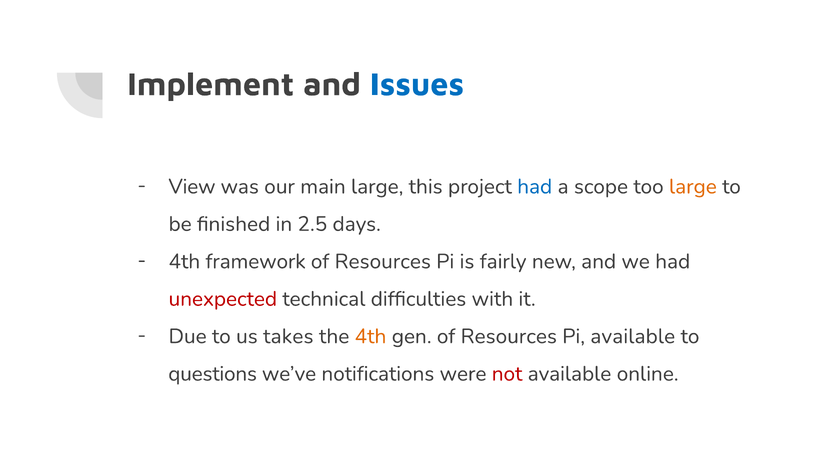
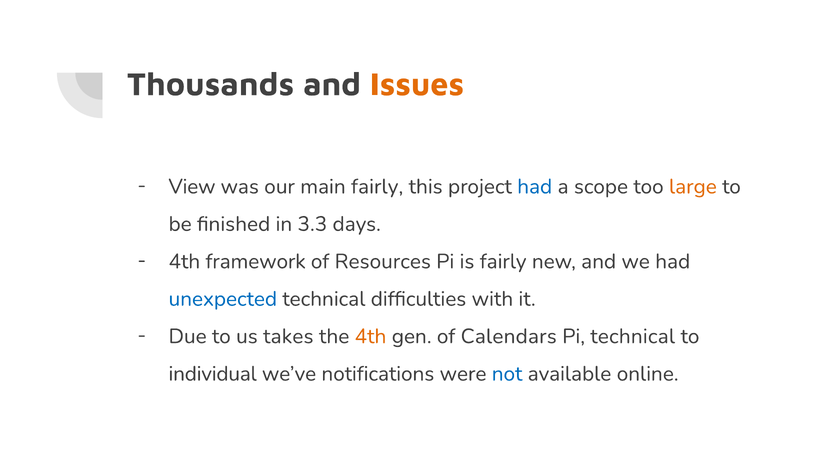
Implement: Implement -> Thousands (211, 84)
Issues colour: blue -> orange (417, 84)
main large: large -> fairly (377, 187)
2.5: 2.5 -> 3.3 (312, 224)
unexpected colour: red -> blue (223, 299)
gen of Resources: Resources -> Calendars (509, 336)
Pi available: available -> technical (633, 336)
questions: questions -> individual (213, 374)
not colour: red -> blue (507, 374)
